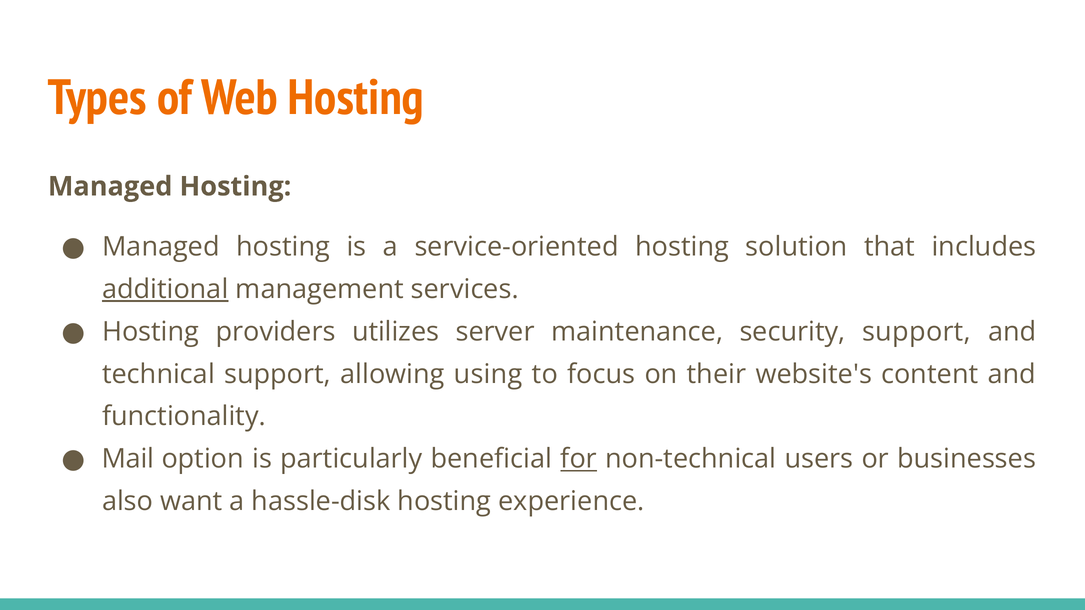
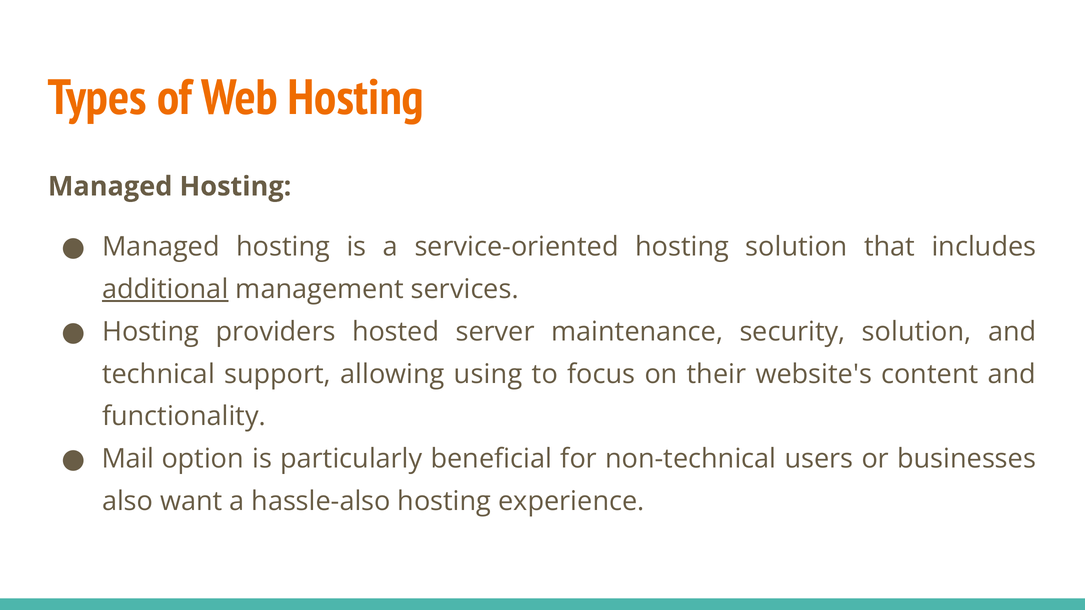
utilizes: utilizes -> hosted (396, 332)
security support: support -> solution (917, 332)
for underline: present -> none (579, 459)
hassle-disk: hassle-disk -> hassle-also (321, 502)
